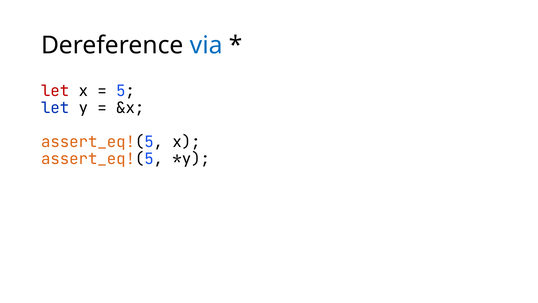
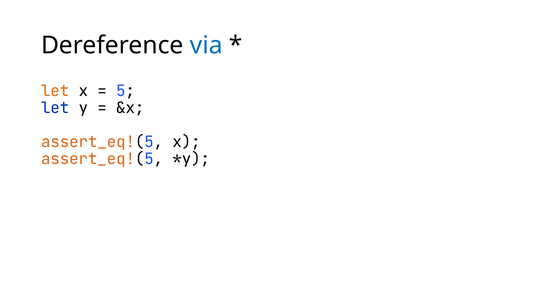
let colour: red -> orange (55, 91)
